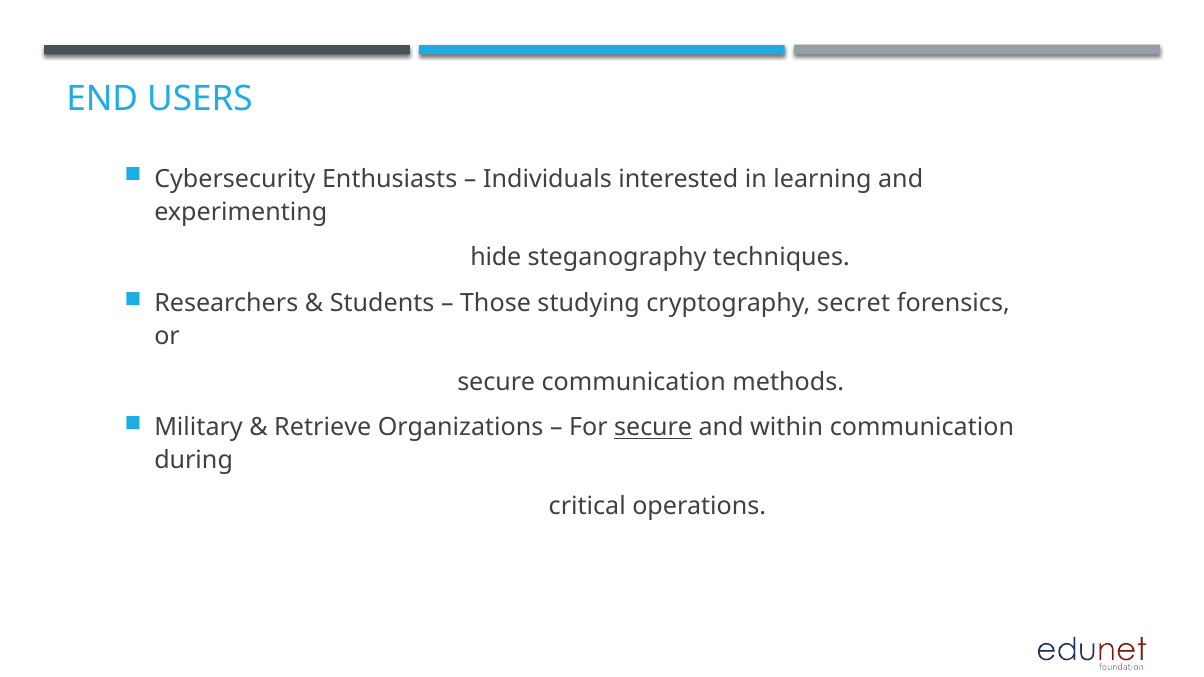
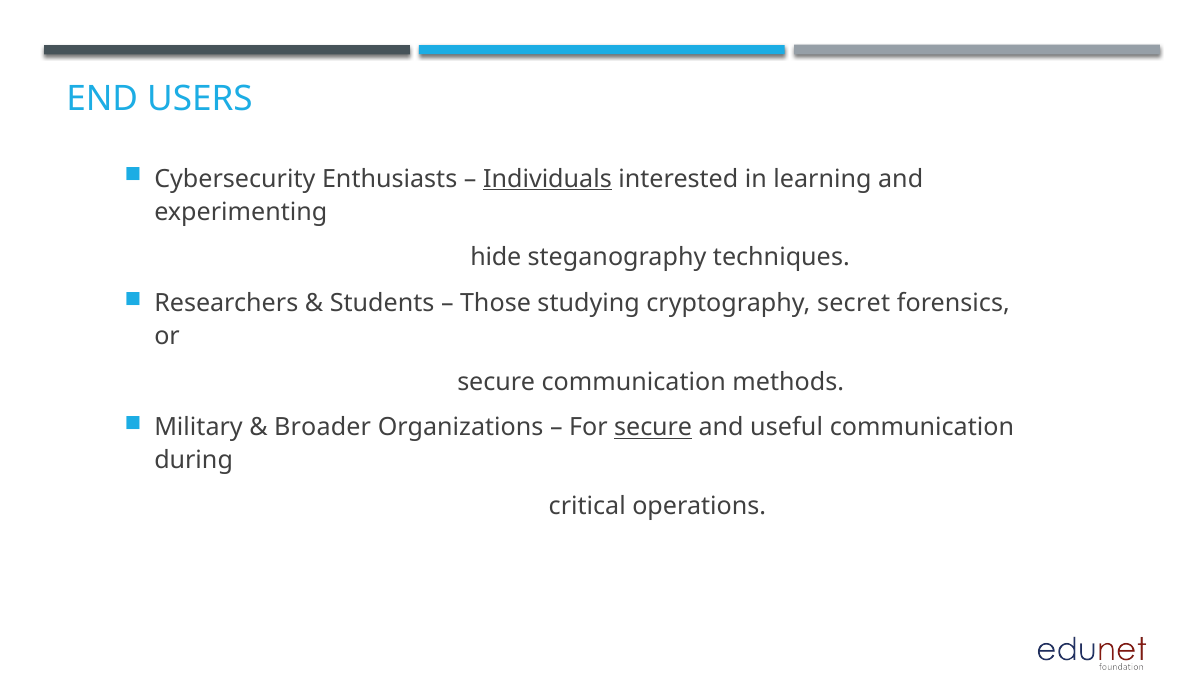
Individuals underline: none -> present (547, 179)
Retrieve: Retrieve -> Broader (323, 428)
within: within -> useful (787, 428)
